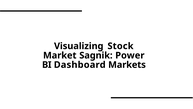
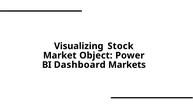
Sagnik: Sagnik -> Object (96, 55)
